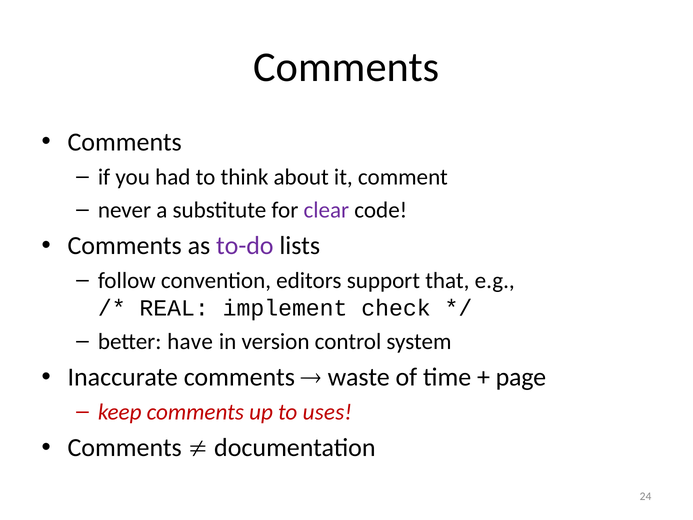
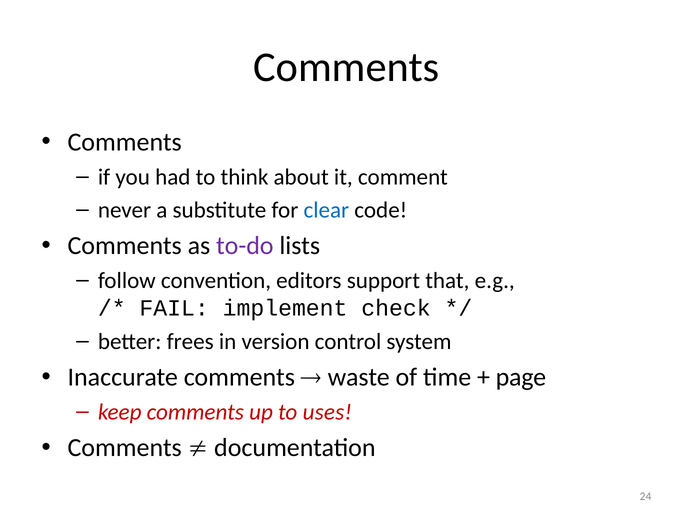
clear colour: purple -> blue (326, 210)
REAL: REAL -> FAIL (174, 308)
have: have -> frees (190, 341)
